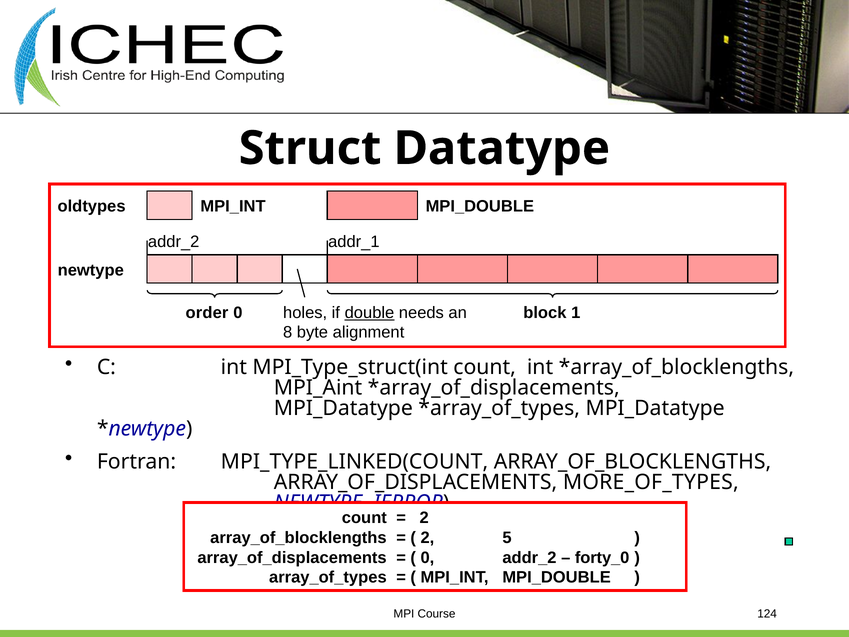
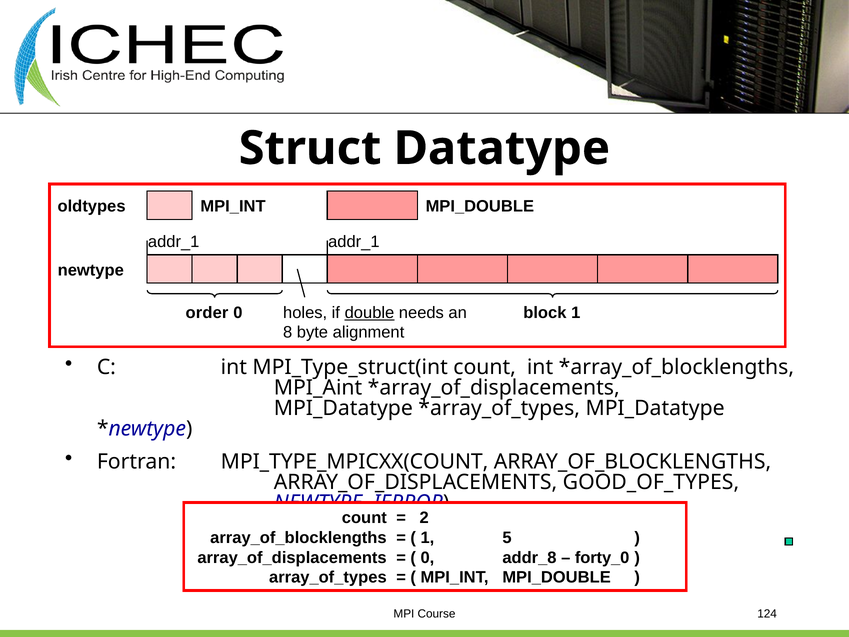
addr_2: addr_2 -> addr_1 (174, 242)
MPI_TYPE_LINKED(COUNT: MPI_TYPE_LINKED(COUNT -> MPI_TYPE_MPICXX(COUNT (355, 462)
MORE_OF_TYPES: MORE_OF_TYPES -> GOOD_OF_TYPES (651, 482)
2: 2 -> 1 (427, 538)
0 addr_2: addr_2 -> addr_8 (529, 557)
